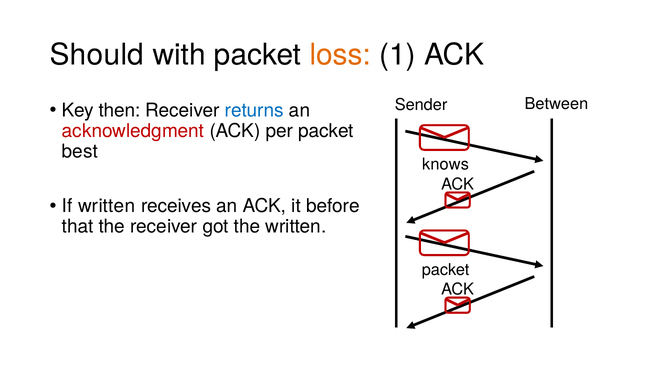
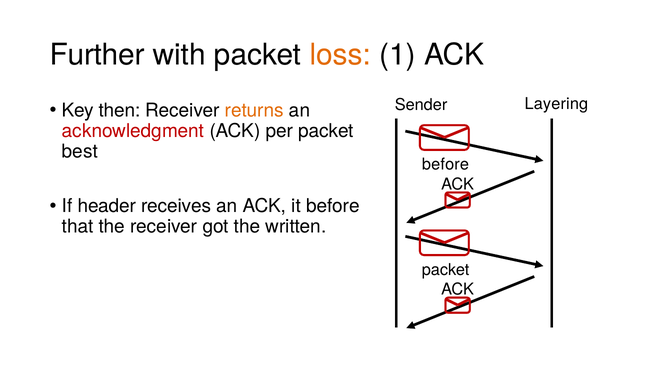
Should: Should -> Further (97, 55)
Between: Between -> Layering (556, 104)
returns colour: blue -> orange (254, 110)
knows: knows -> before (445, 164)
If written: written -> header (107, 206)
